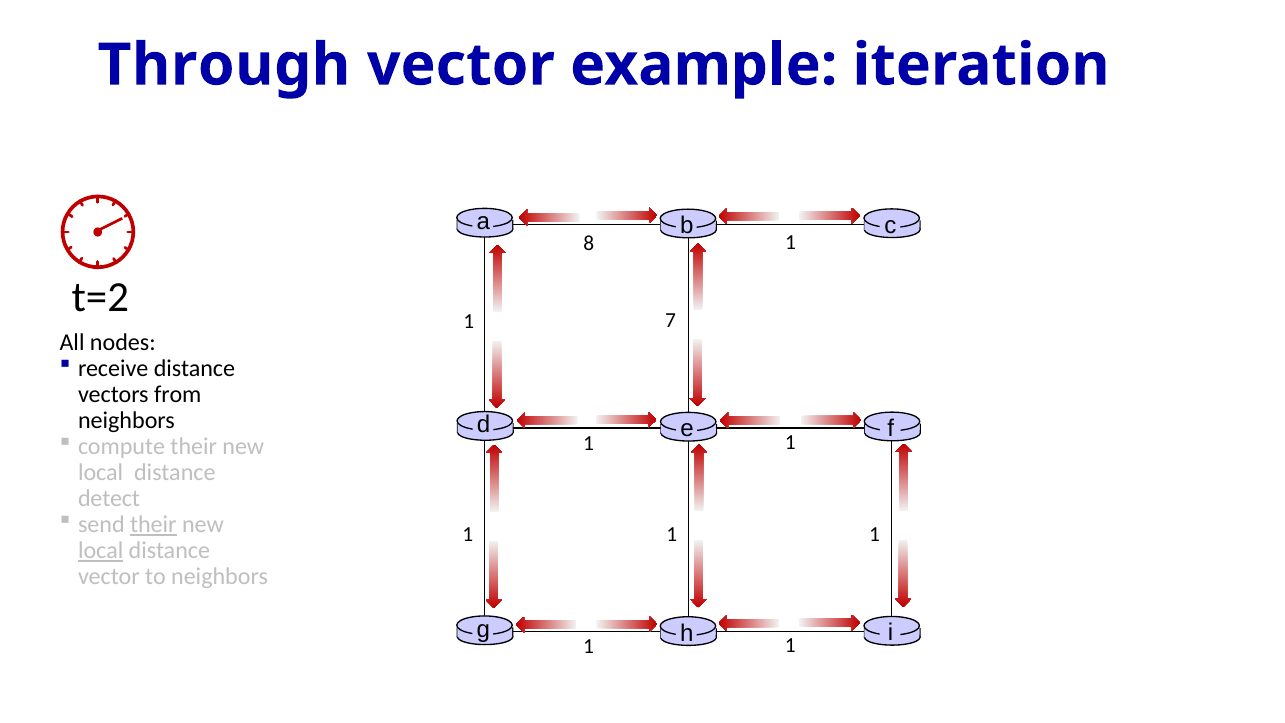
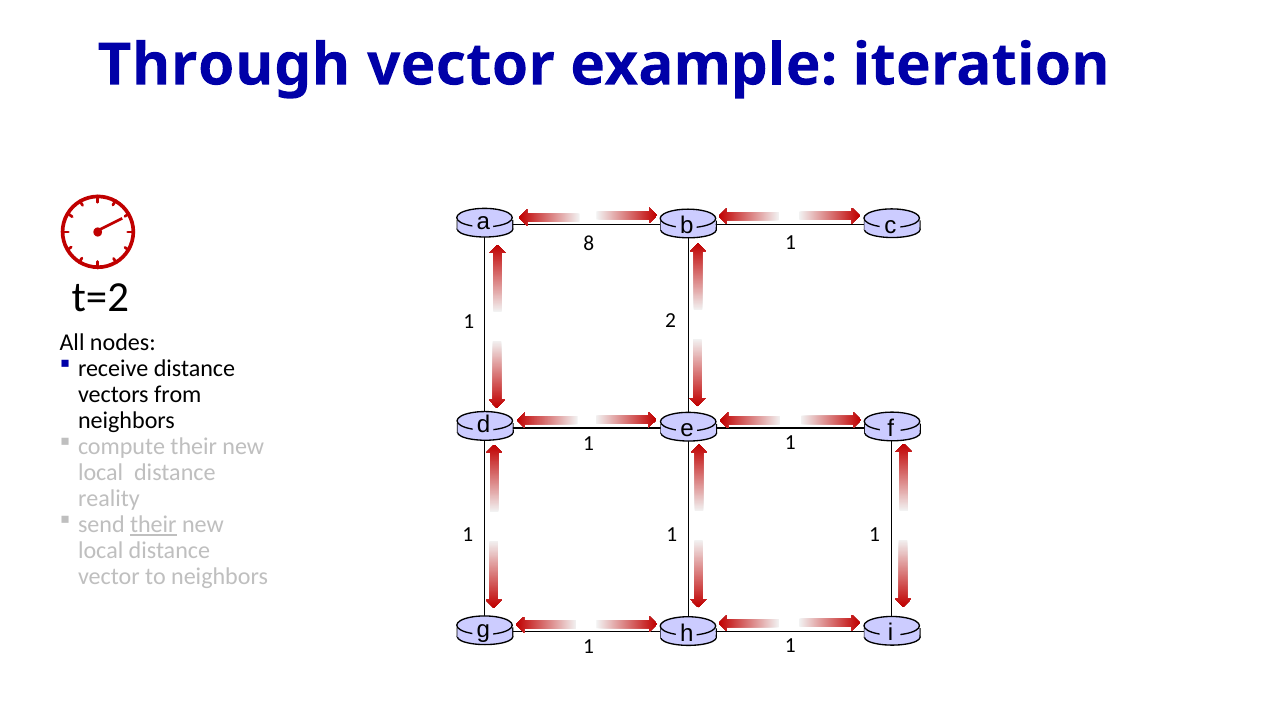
7: 7 -> 2 (670, 321)
detect: detect -> reality (109, 498)
local underline: present -> none (101, 550)
